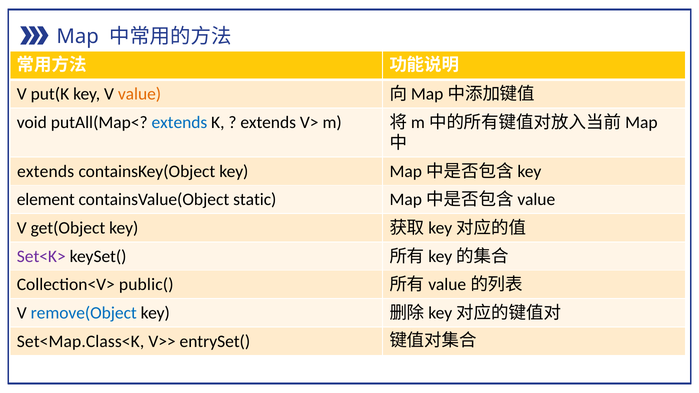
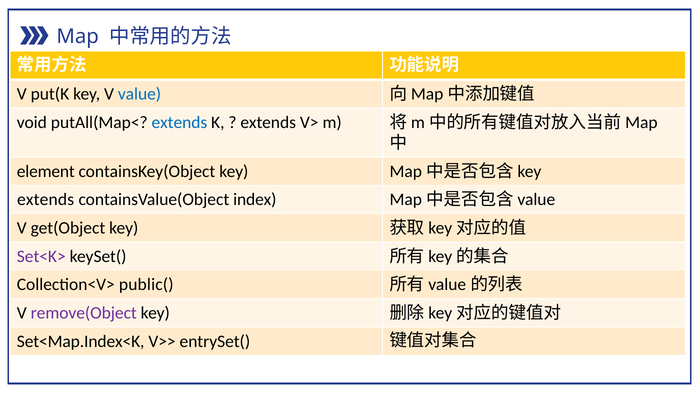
value colour: orange -> blue (140, 94)
extends: extends -> element (46, 171)
element: element -> extends (46, 200)
static: static -> index (255, 200)
remove(Object colour: blue -> purple (84, 313)
Set<Map.Class<K: Set<Map.Class<K -> Set<Map.Index<K (81, 341)
